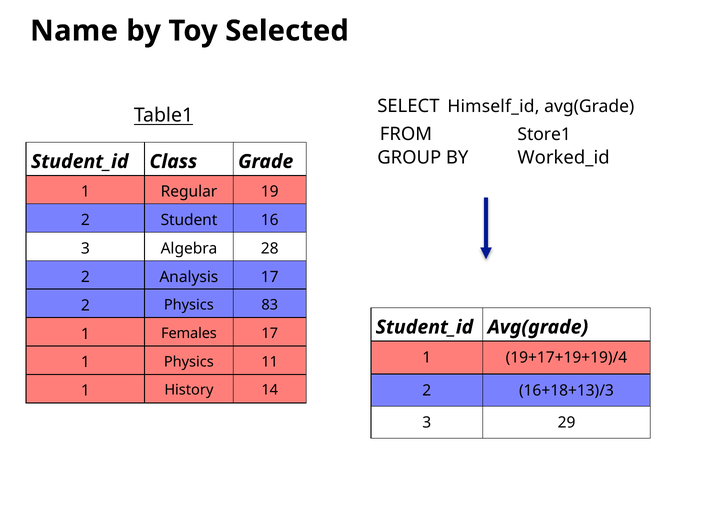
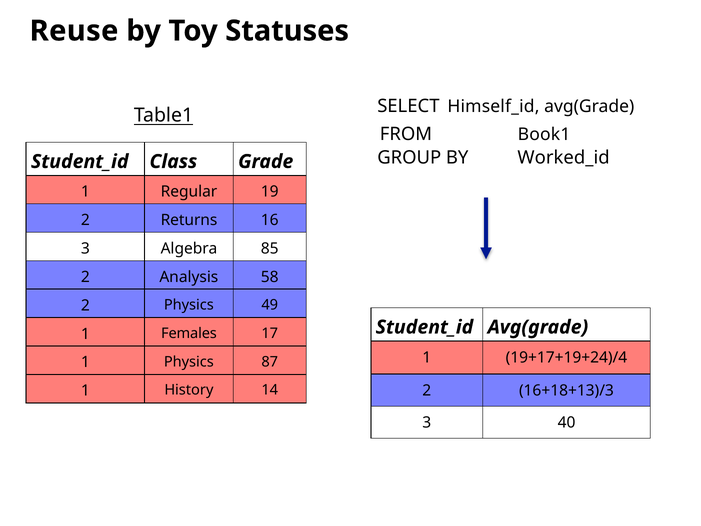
Name: Name -> Reuse (74, 31)
Selected: Selected -> Statuses (287, 31)
Store1: Store1 -> Book1 (544, 134)
Student: Student -> Returns (189, 220)
28: 28 -> 85 (270, 248)
Analysis 17: 17 -> 58 (270, 277)
83: 83 -> 49 (270, 305)
19+17+19+19)/4: 19+17+19+19)/4 -> 19+17+19+24)/4 (566, 357)
11: 11 -> 87 (270, 362)
29: 29 -> 40 (567, 422)
